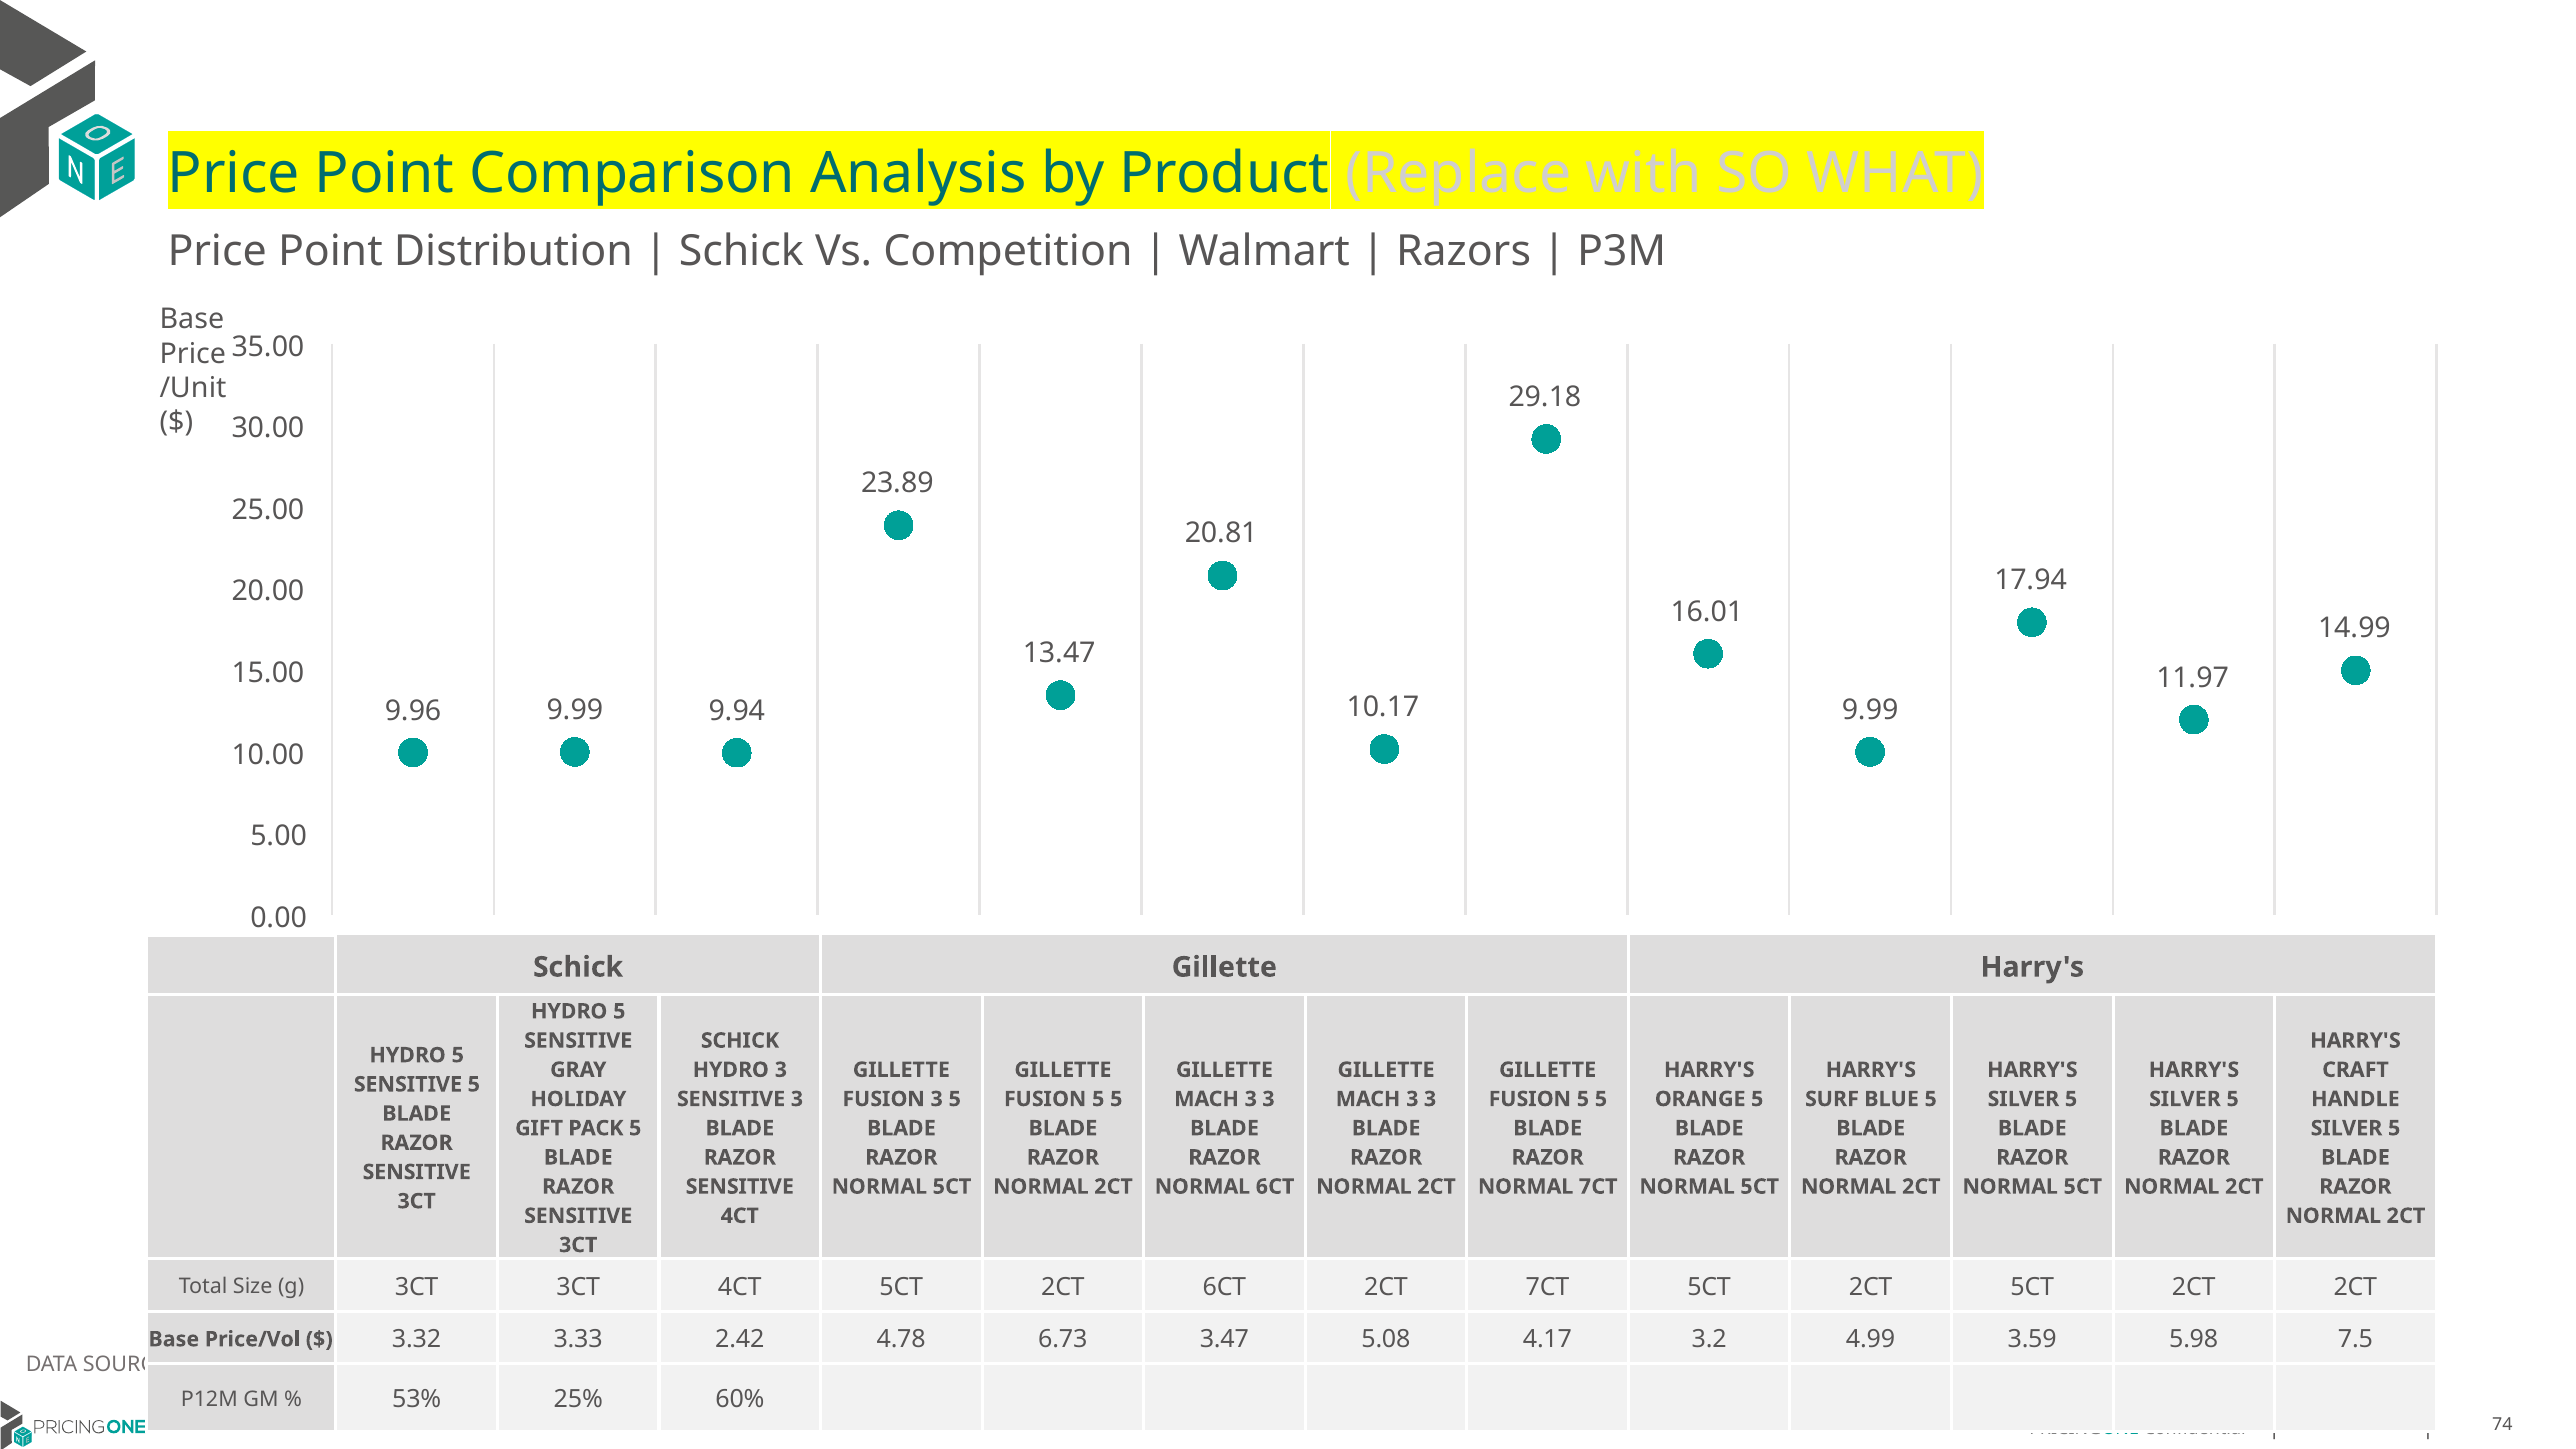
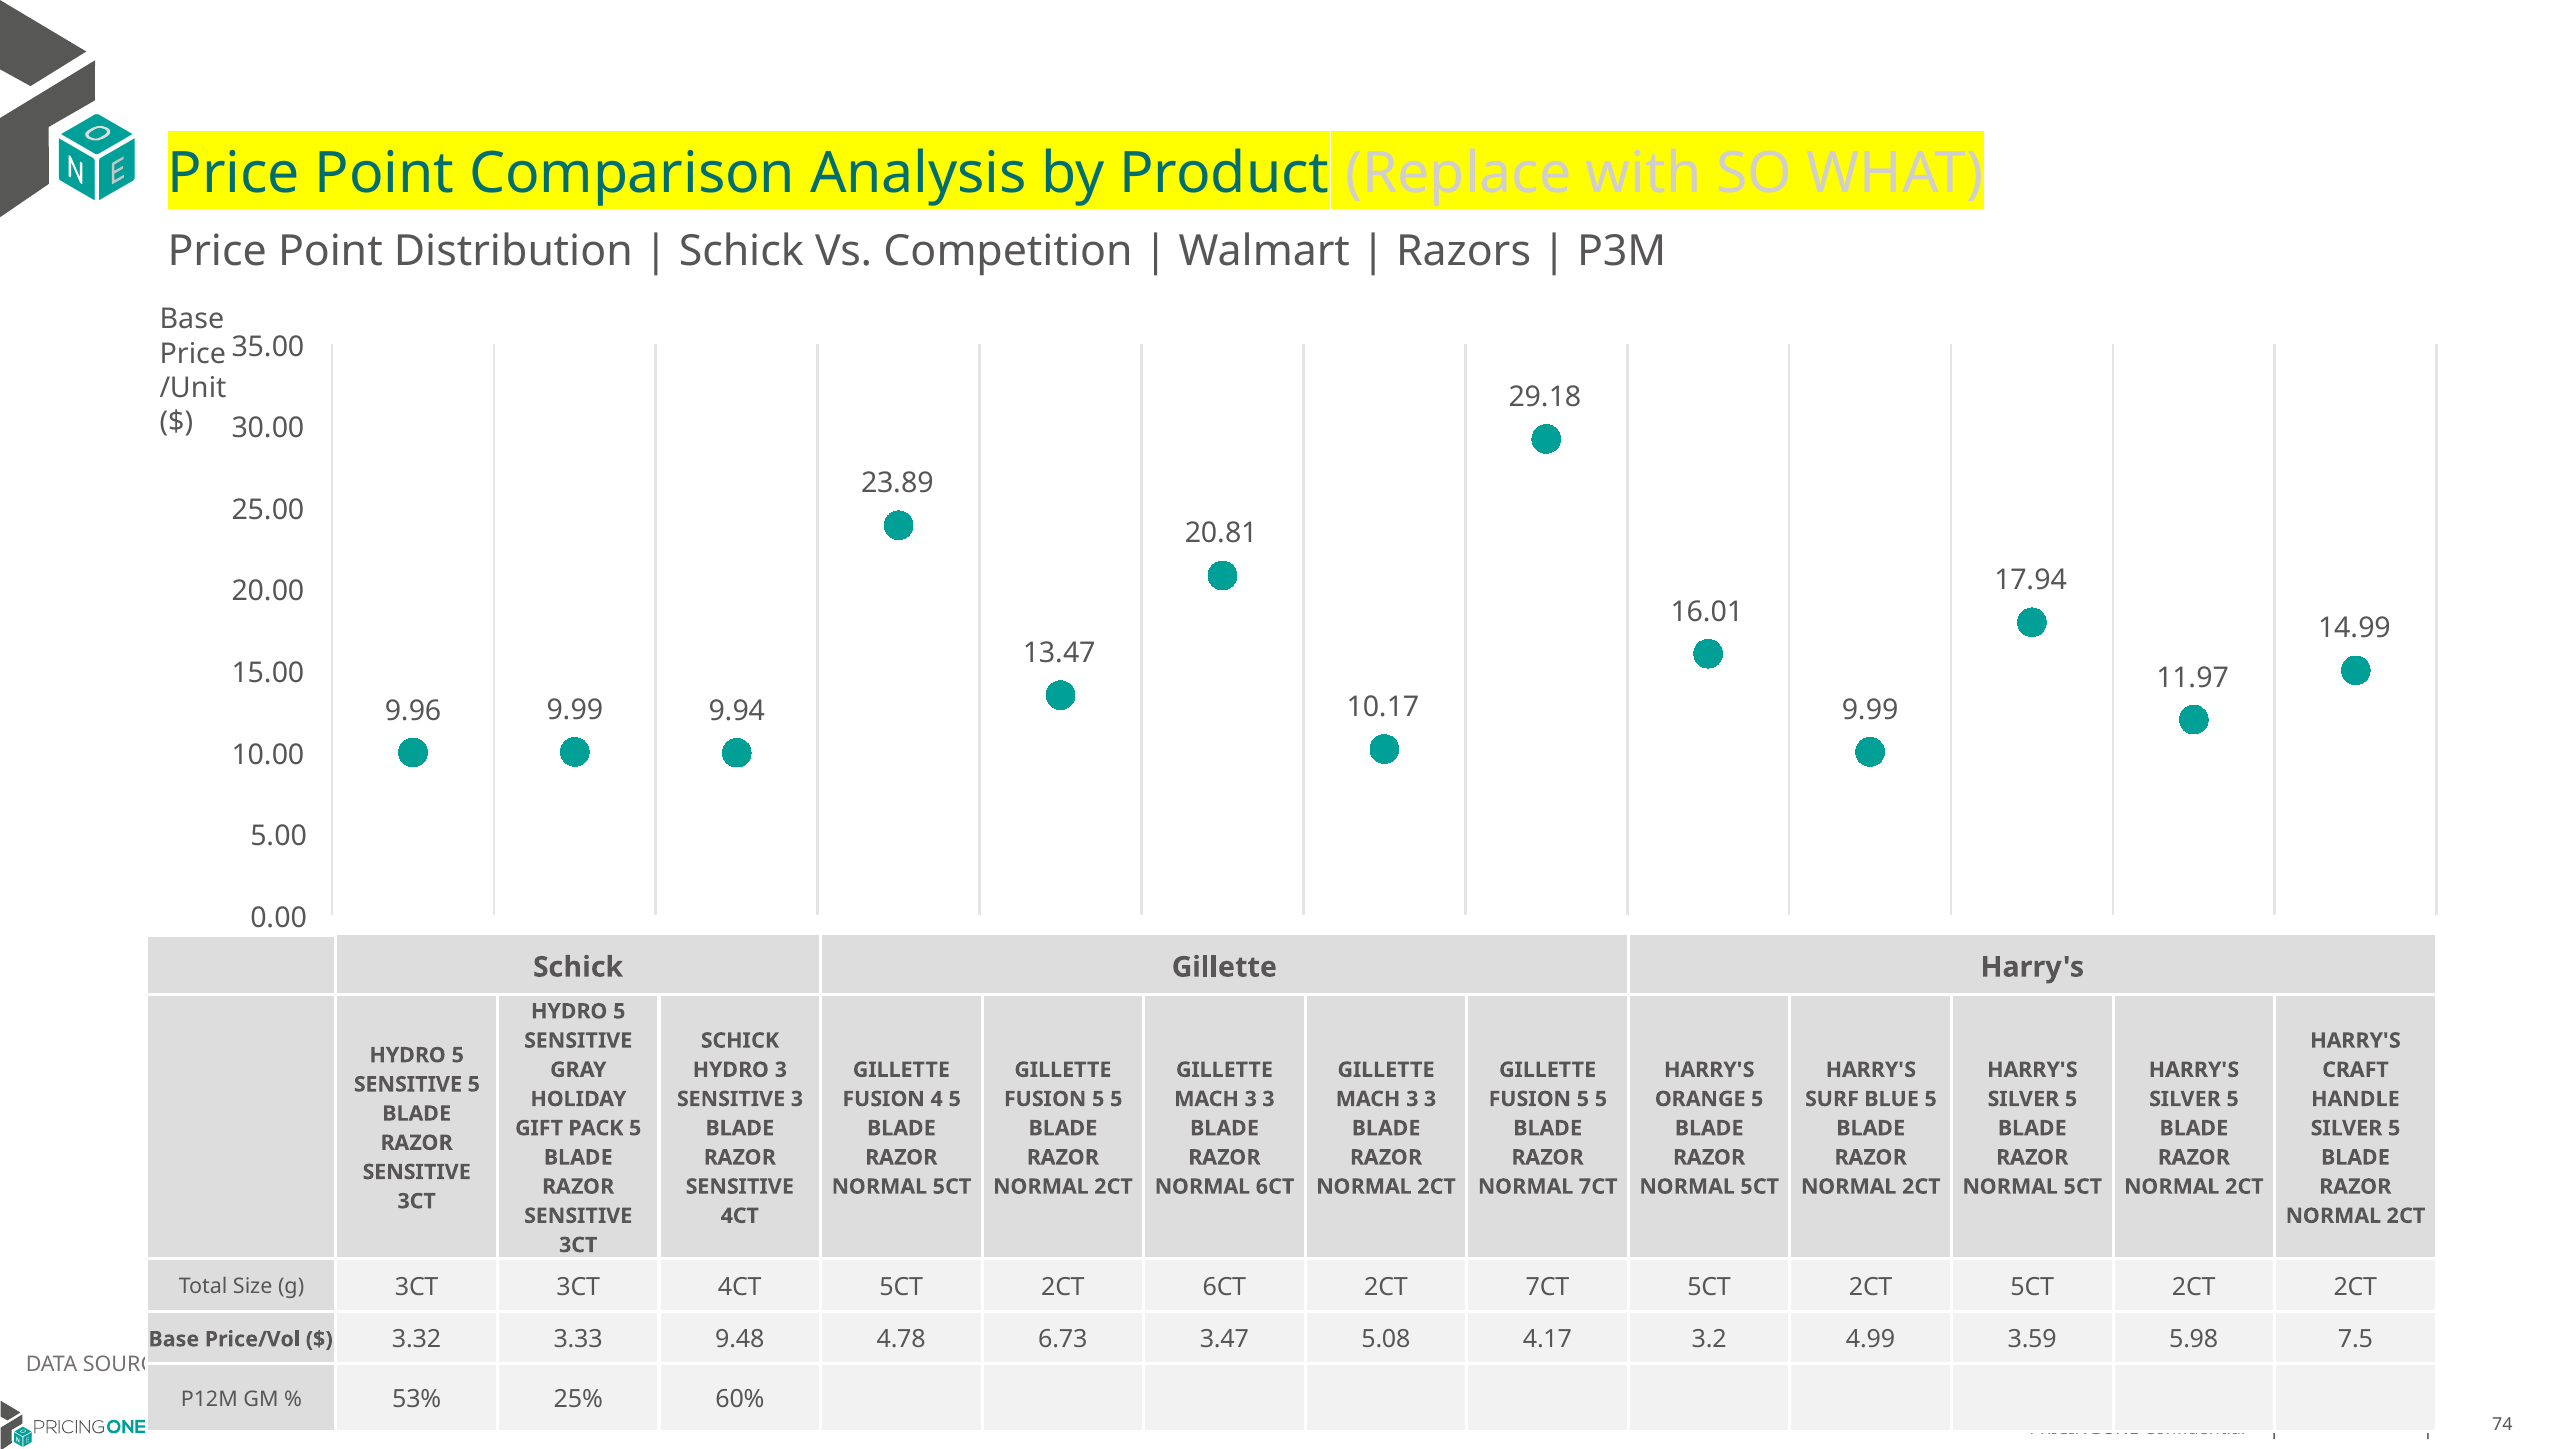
FUSION 3: 3 -> 4 (937, 1099)
2.42: 2.42 -> 9.48 (740, 1340)
